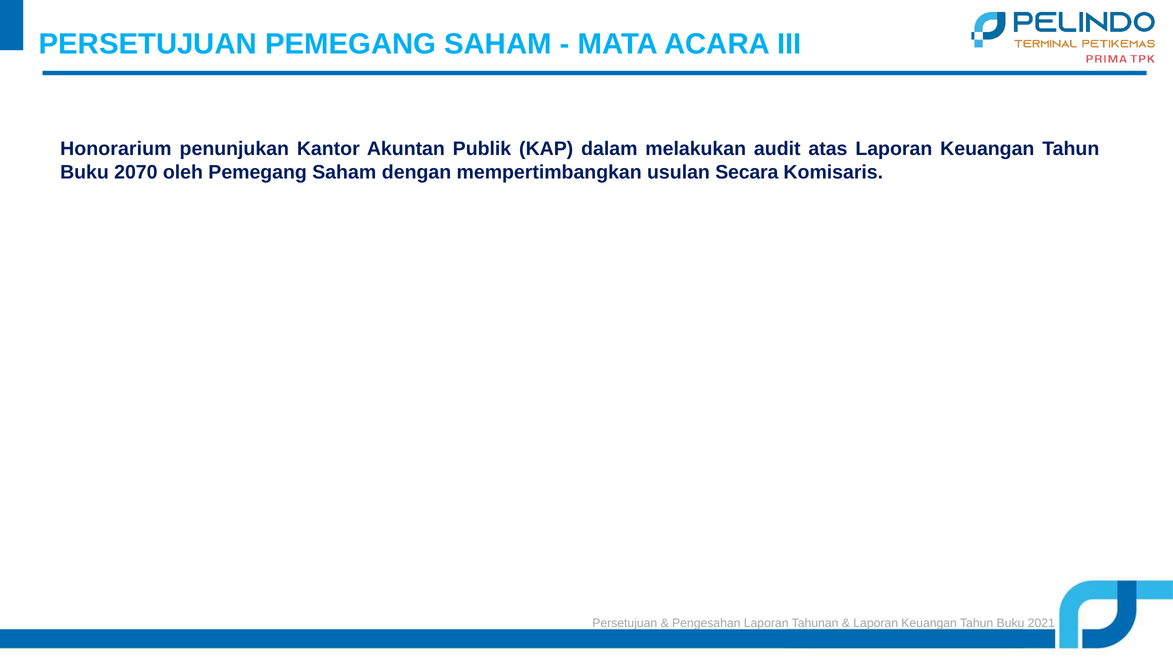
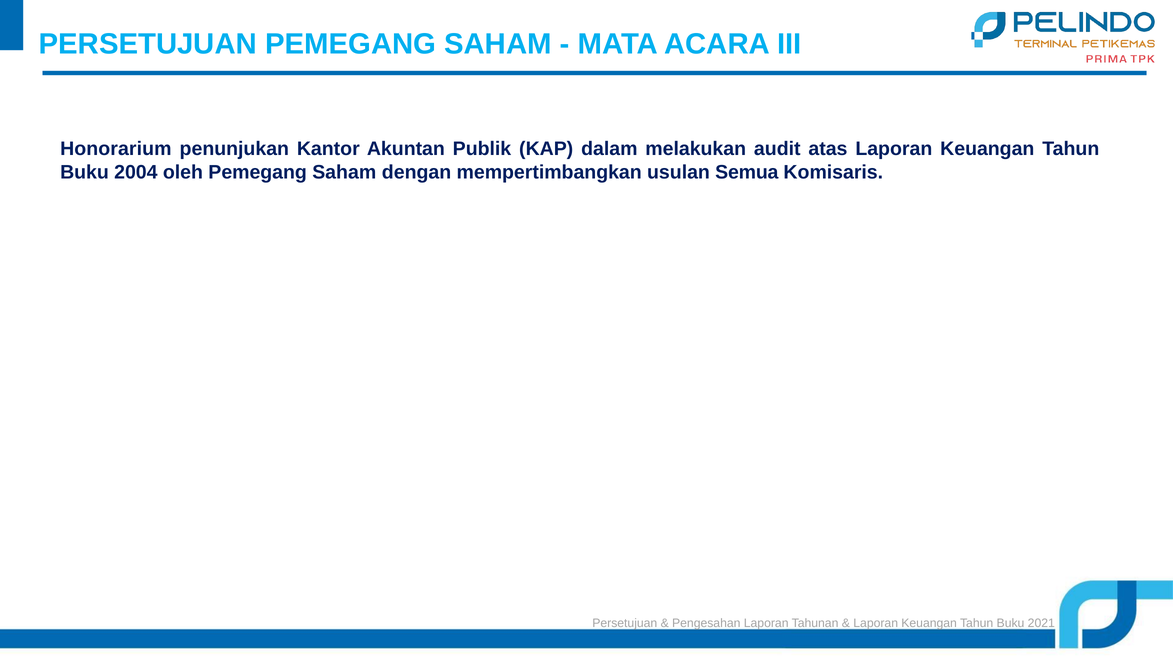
2070: 2070 -> 2004 (136, 172)
Secara: Secara -> Semua (747, 172)
